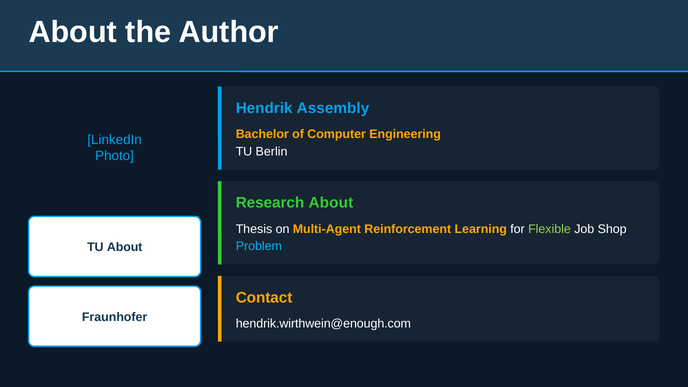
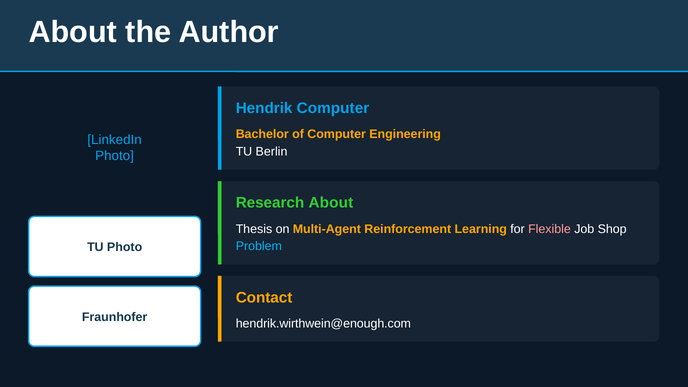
Hendrik Assembly: Assembly -> Computer (333, 108)
Flexible colour: light green -> pink (550, 229)
TU About: About -> Photo (125, 247)
